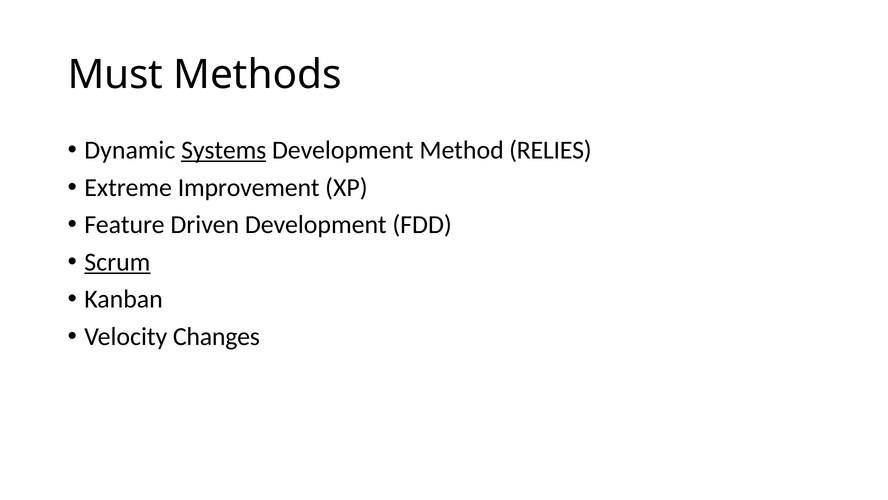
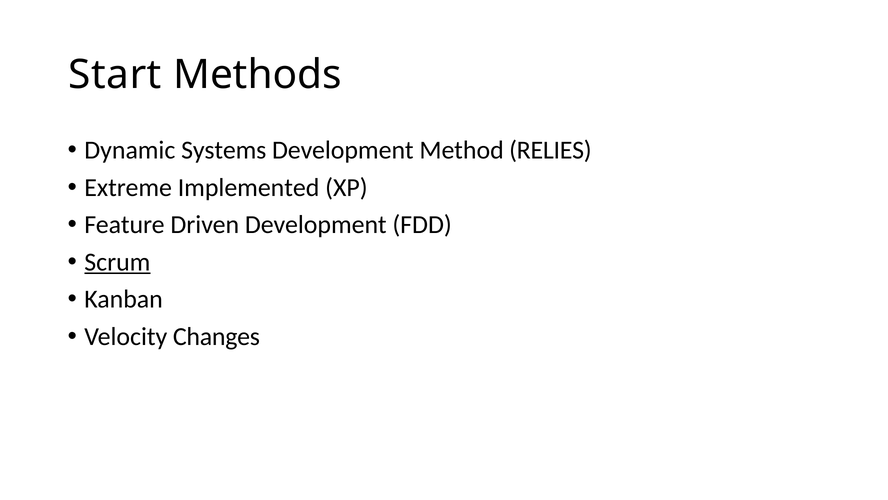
Must: Must -> Start (115, 75)
Systems underline: present -> none (224, 150)
Improvement: Improvement -> Implemented (249, 187)
